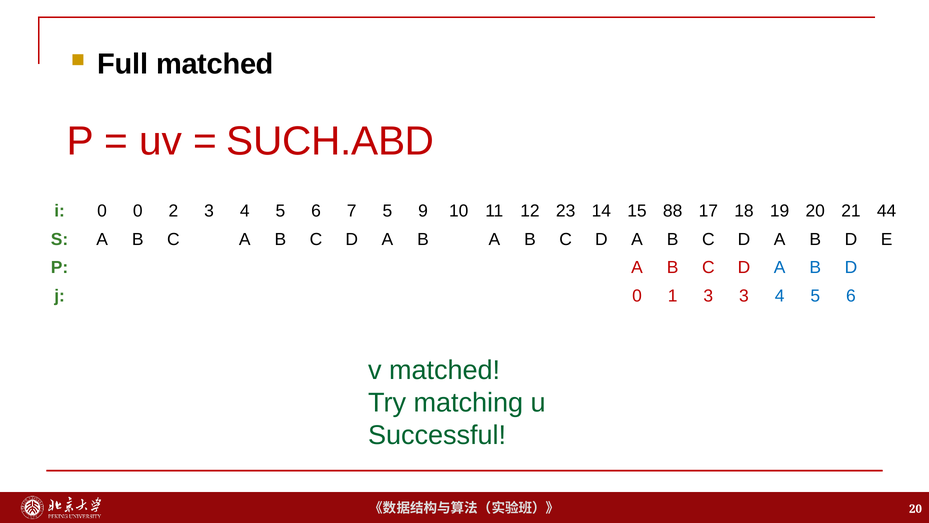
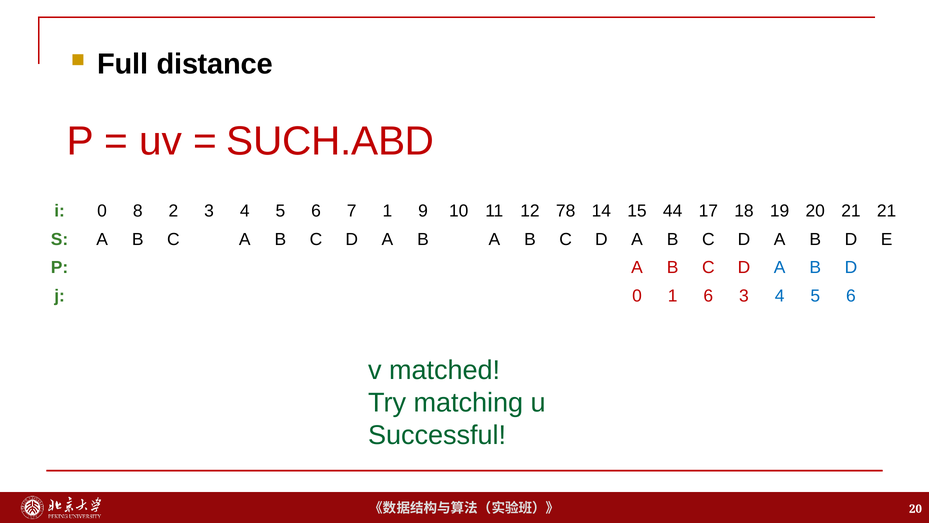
Full matched: matched -> distance (215, 64)
0 0: 0 -> 8 (138, 211)
7 5: 5 -> 1 (387, 211)
23: 23 -> 78 (566, 211)
88: 88 -> 44 (673, 211)
21 44: 44 -> 21 (887, 211)
1 3: 3 -> 6 (708, 296)
